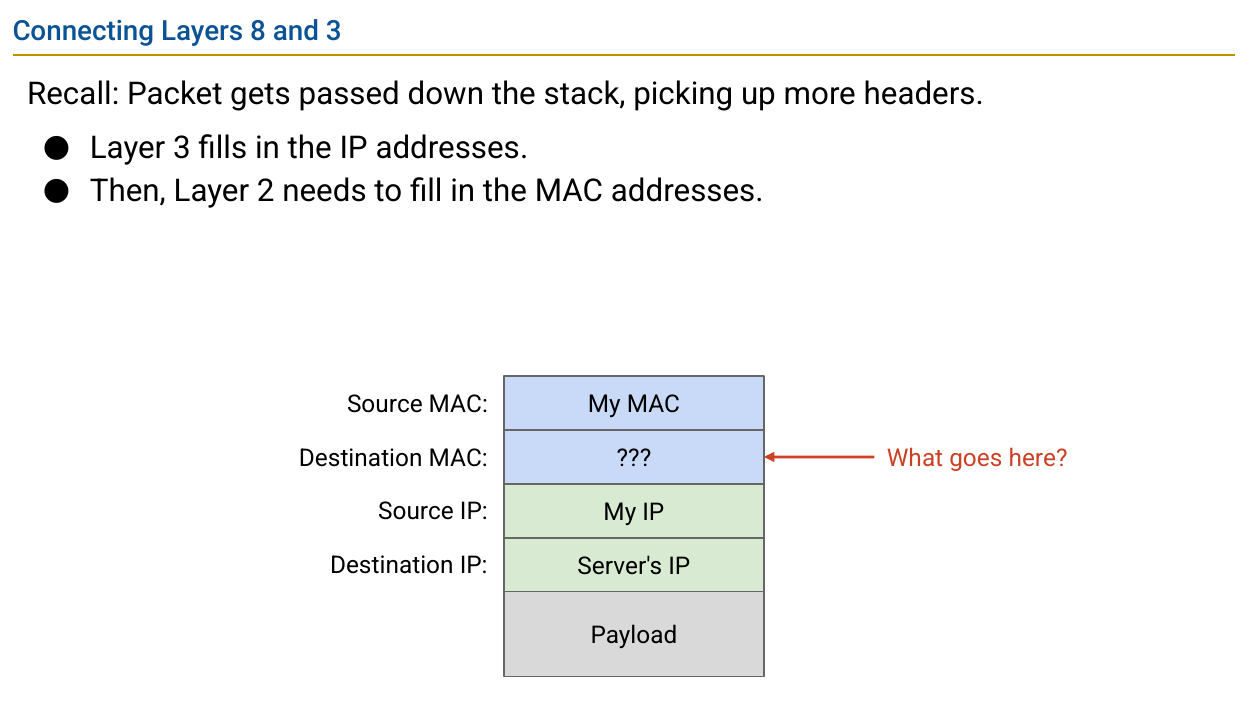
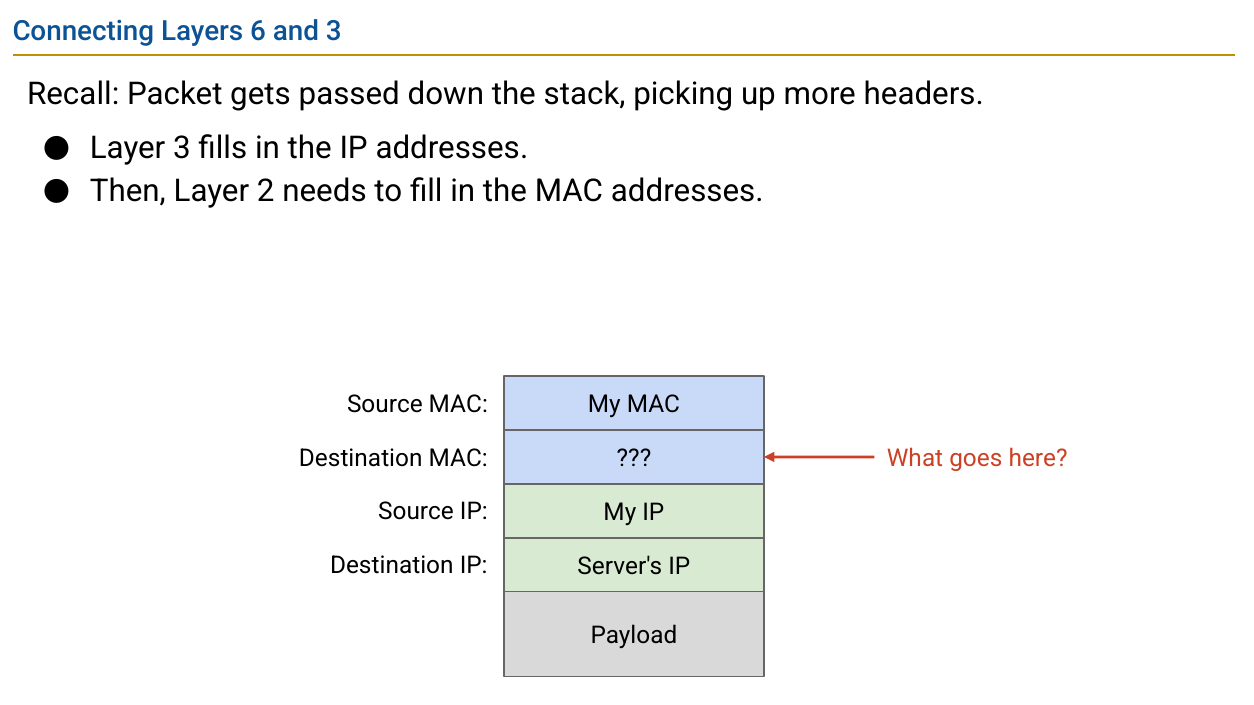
8: 8 -> 6 (258, 31)
